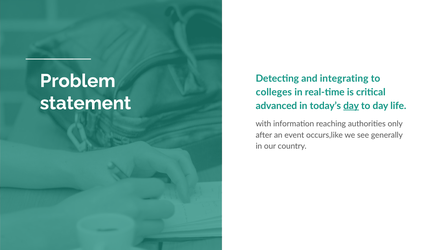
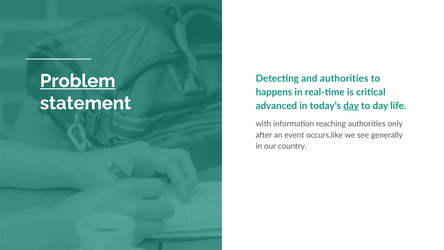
Problem underline: none -> present (78, 81)
and integrating: integrating -> authorities (344, 78)
colleges: colleges -> happens (274, 92)
